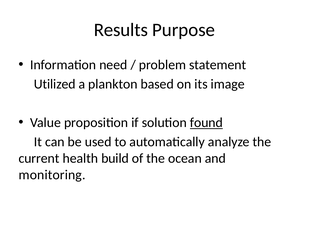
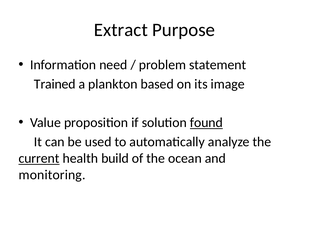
Results: Results -> Extract (121, 30)
Utilized: Utilized -> Trained (55, 84)
current underline: none -> present (39, 158)
